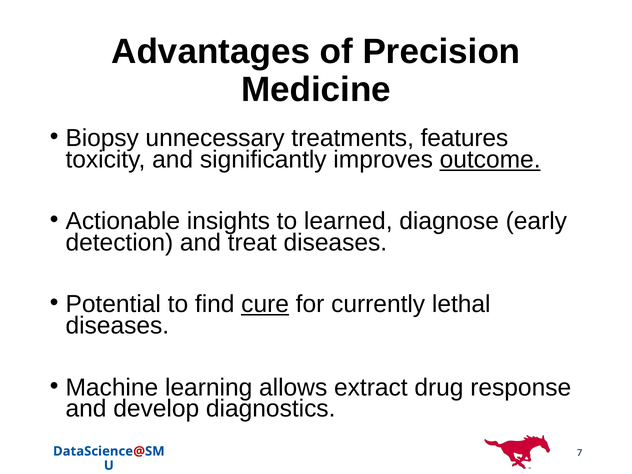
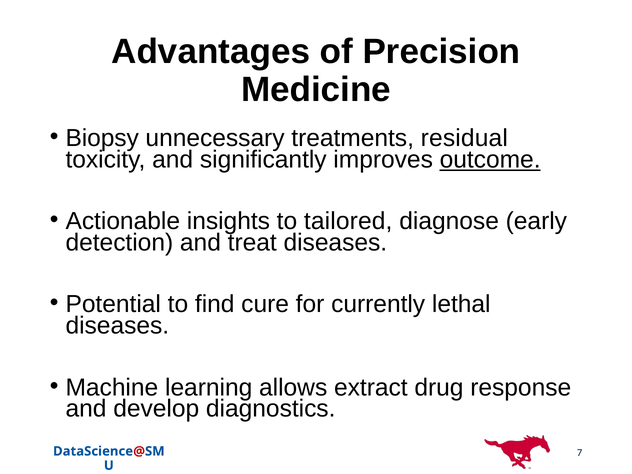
features: features -> residual (464, 138)
learned: learned -> tailored (348, 221)
cure underline: present -> none (265, 304)
